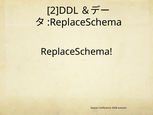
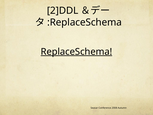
ReplaceSchema underline: none -> present (76, 52)
